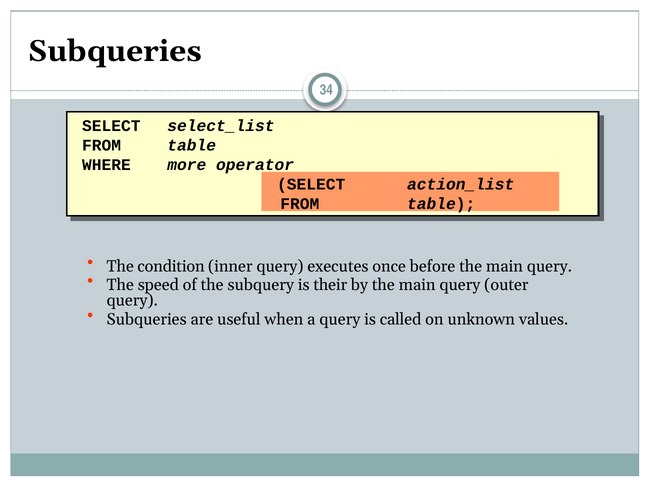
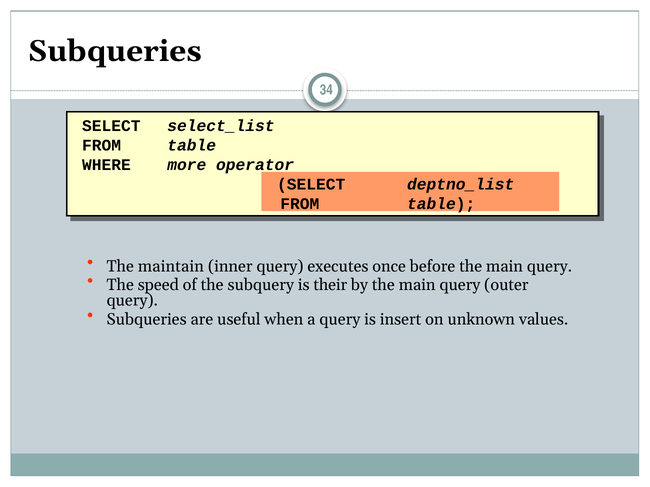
action_list: action_list -> deptno_list (461, 185)
condition: condition -> maintain (171, 267)
called: called -> insert (401, 320)
